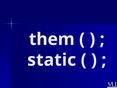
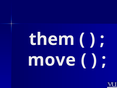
static: static -> move (52, 60)
